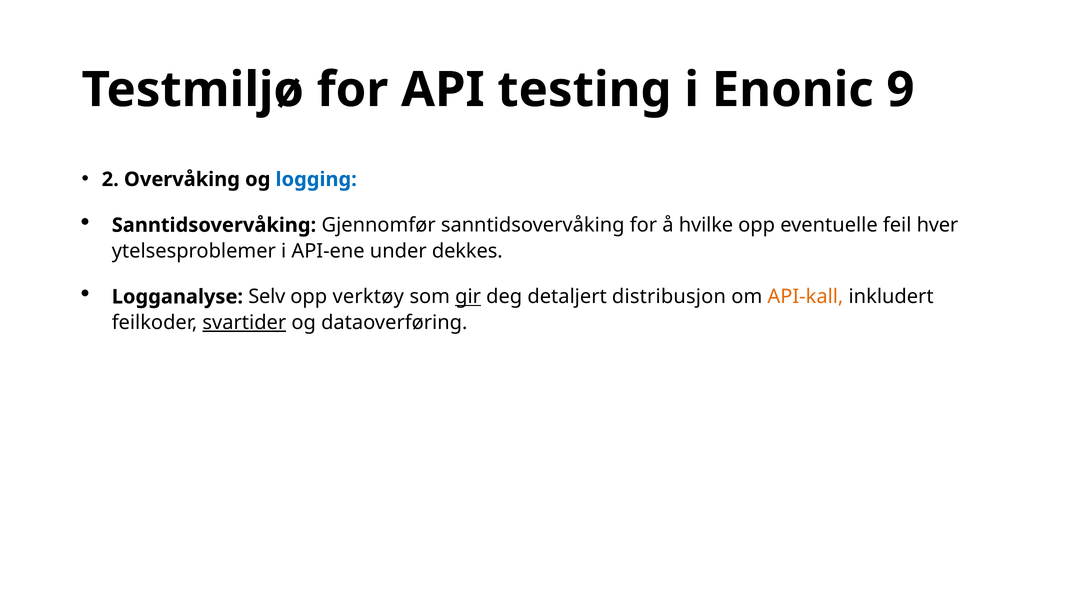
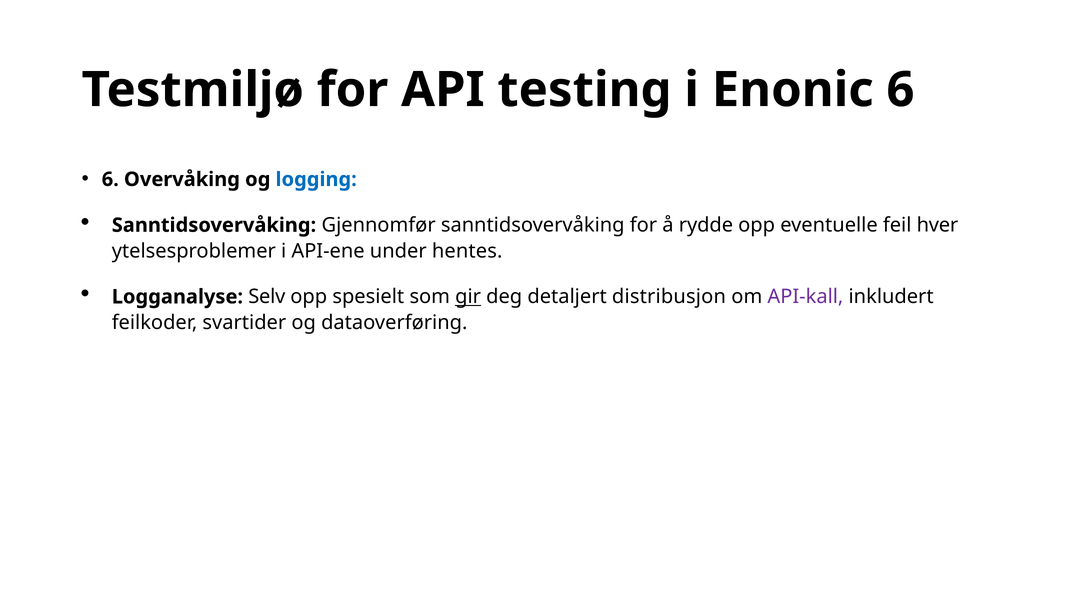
Enonic 9: 9 -> 6 (900, 90)
2: 2 -> 6 (110, 180)
hvilke: hvilke -> rydde (706, 225)
dekkes: dekkes -> hentes (467, 251)
verktøy: verktøy -> spesielt (368, 297)
API-kall colour: orange -> purple (805, 297)
svartider underline: present -> none (244, 323)
